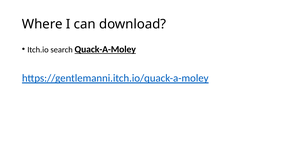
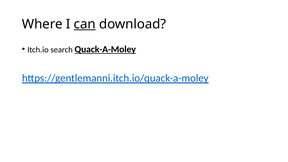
can underline: none -> present (85, 24)
